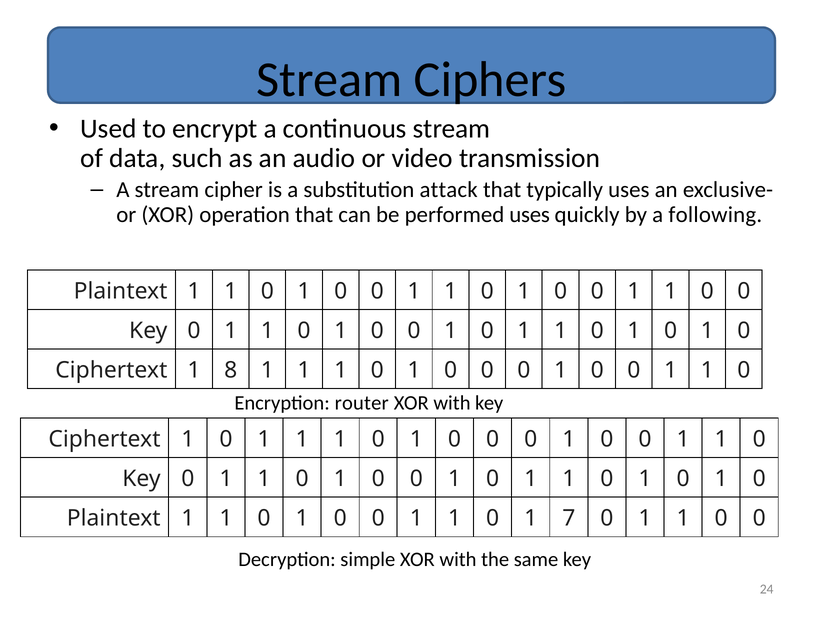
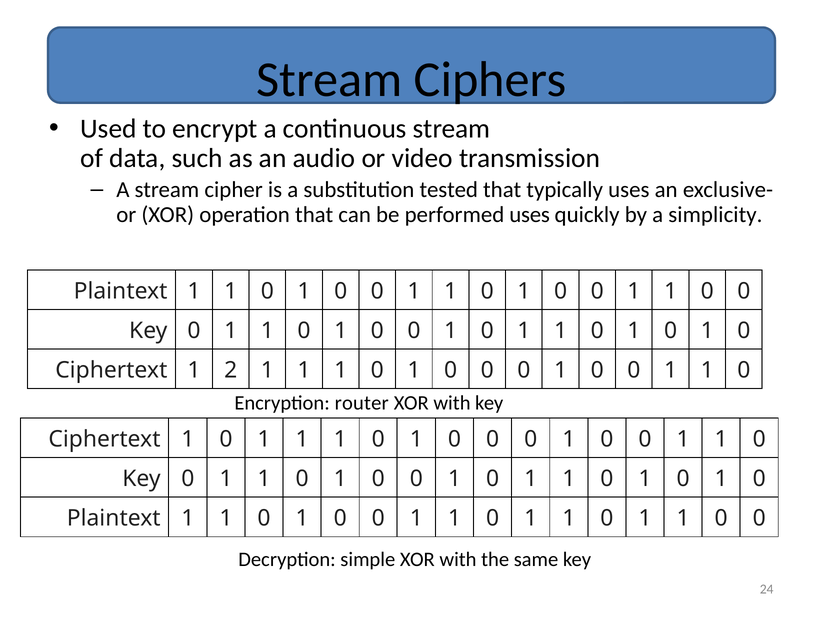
attack: attack -> tested (449, 190)
following: following -> simplicity (715, 215)
8: 8 -> 2 (231, 370)
7: 7 -> 1 (569, 519)
